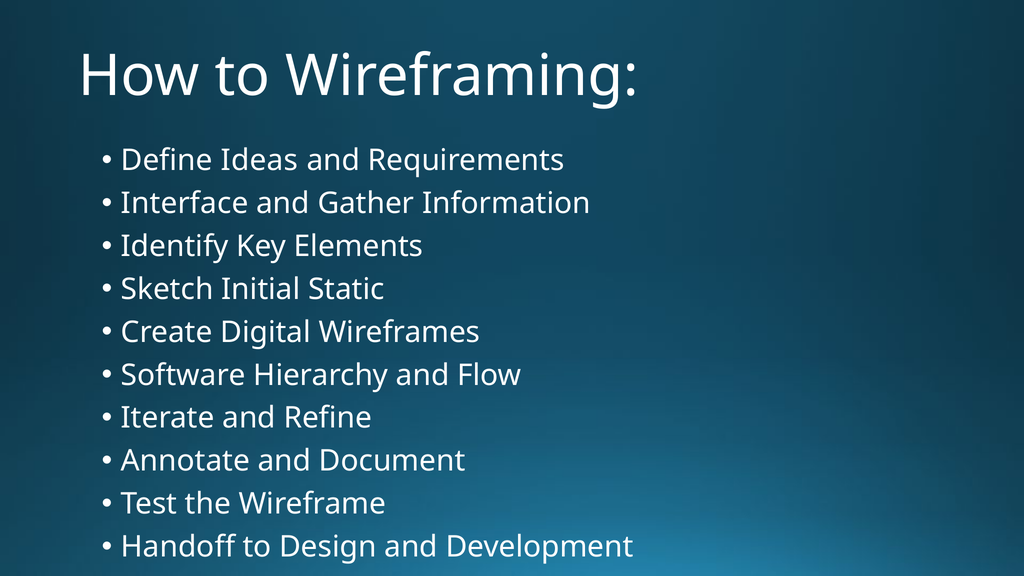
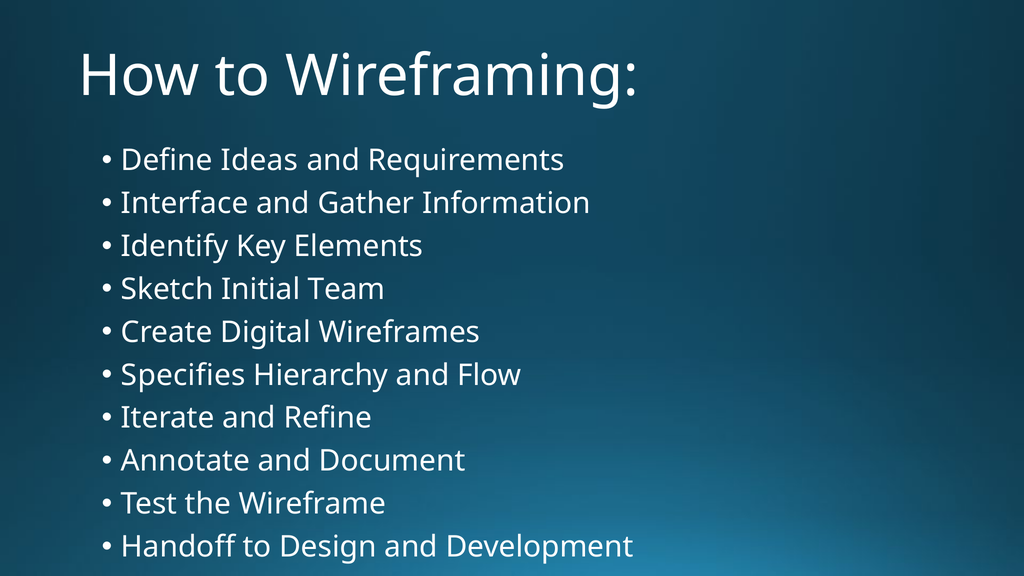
Static: Static -> Team (346, 289)
Software: Software -> Specifies (183, 375)
